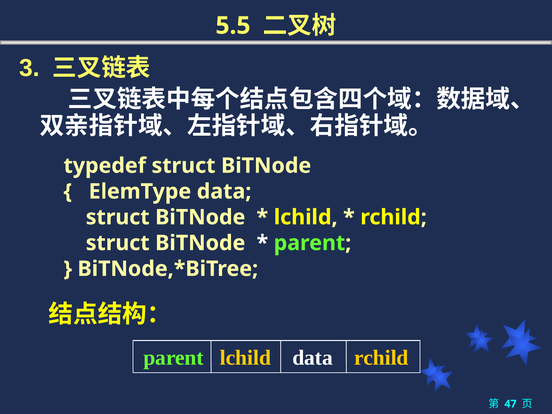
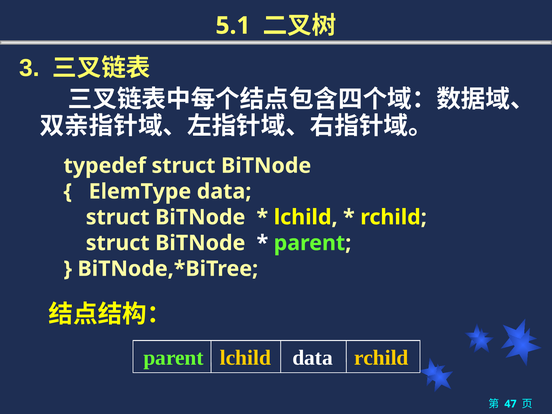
5.5: 5.5 -> 5.1 (233, 26)
